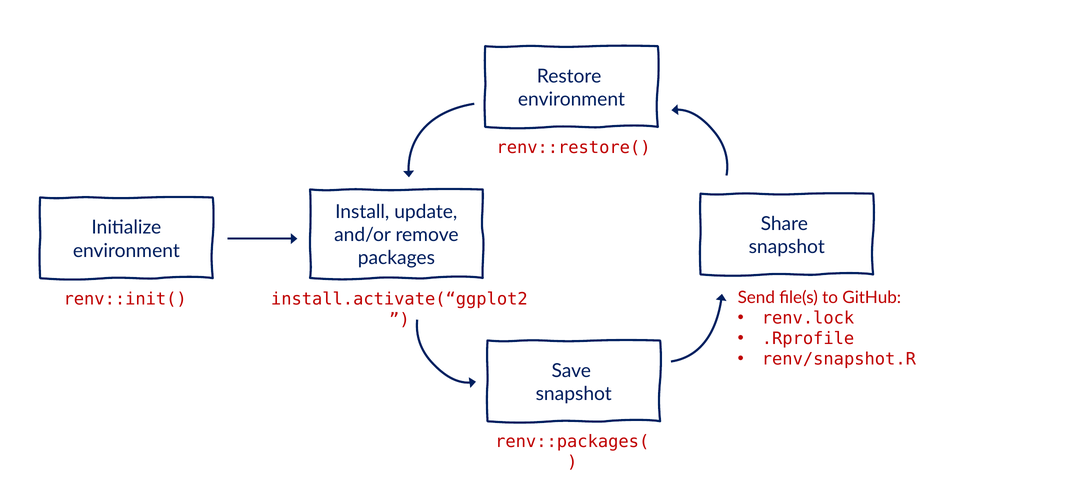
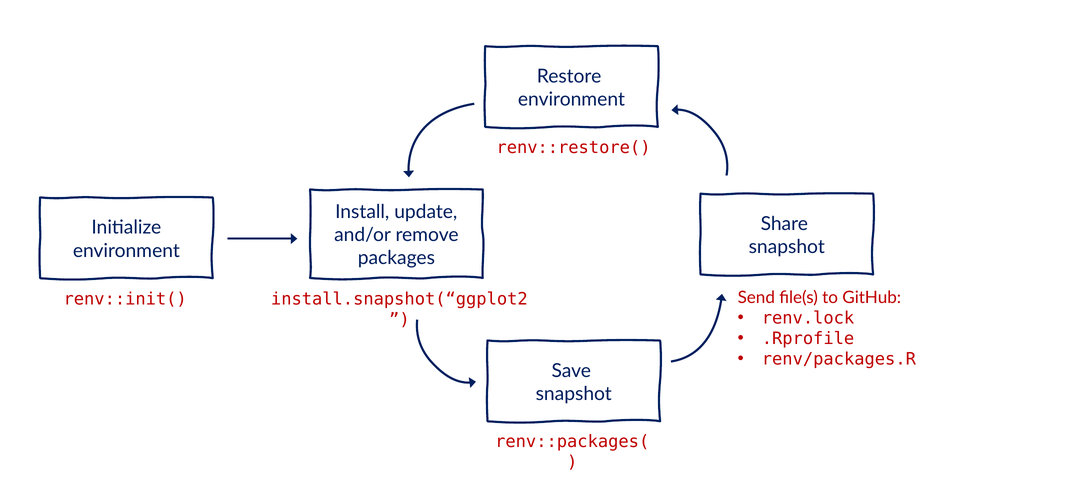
install.activate(“ggplot2: install.activate(“ggplot2 -> install.snapshot(“ggplot2 (399, 299)
renv/snapshot.R: renv/snapshot.R -> renv/packages.R (839, 360)
